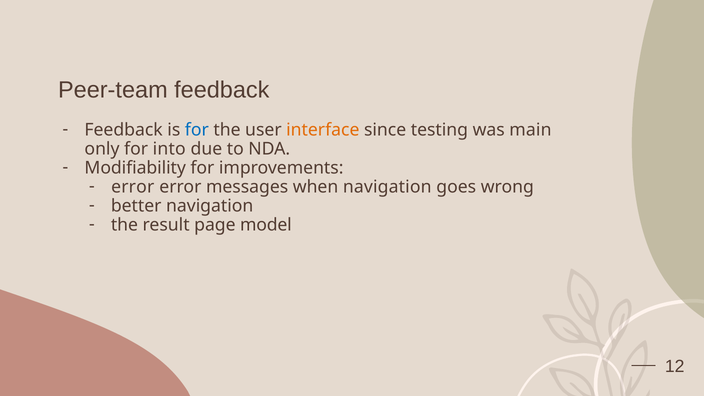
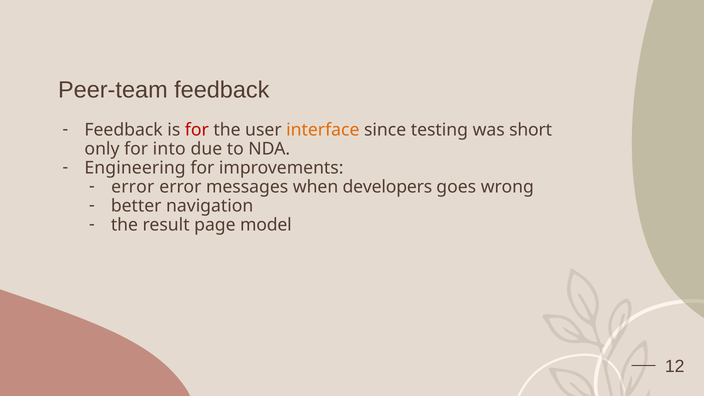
for colour: blue -> red (197, 130)
main: main -> short (531, 130)
Modifiability: Modifiability -> Engineering (135, 168)
when navigation: navigation -> developers (387, 187)
